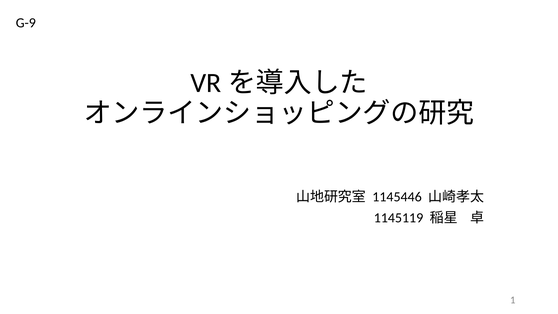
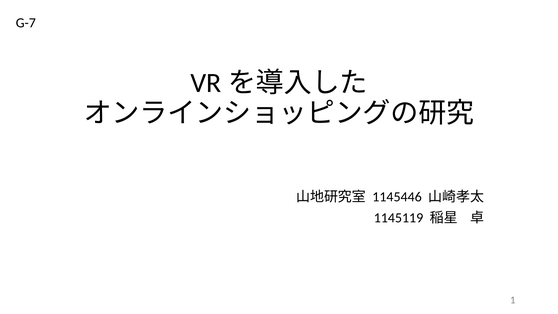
G-9: G-9 -> G-7 (26, 23)
